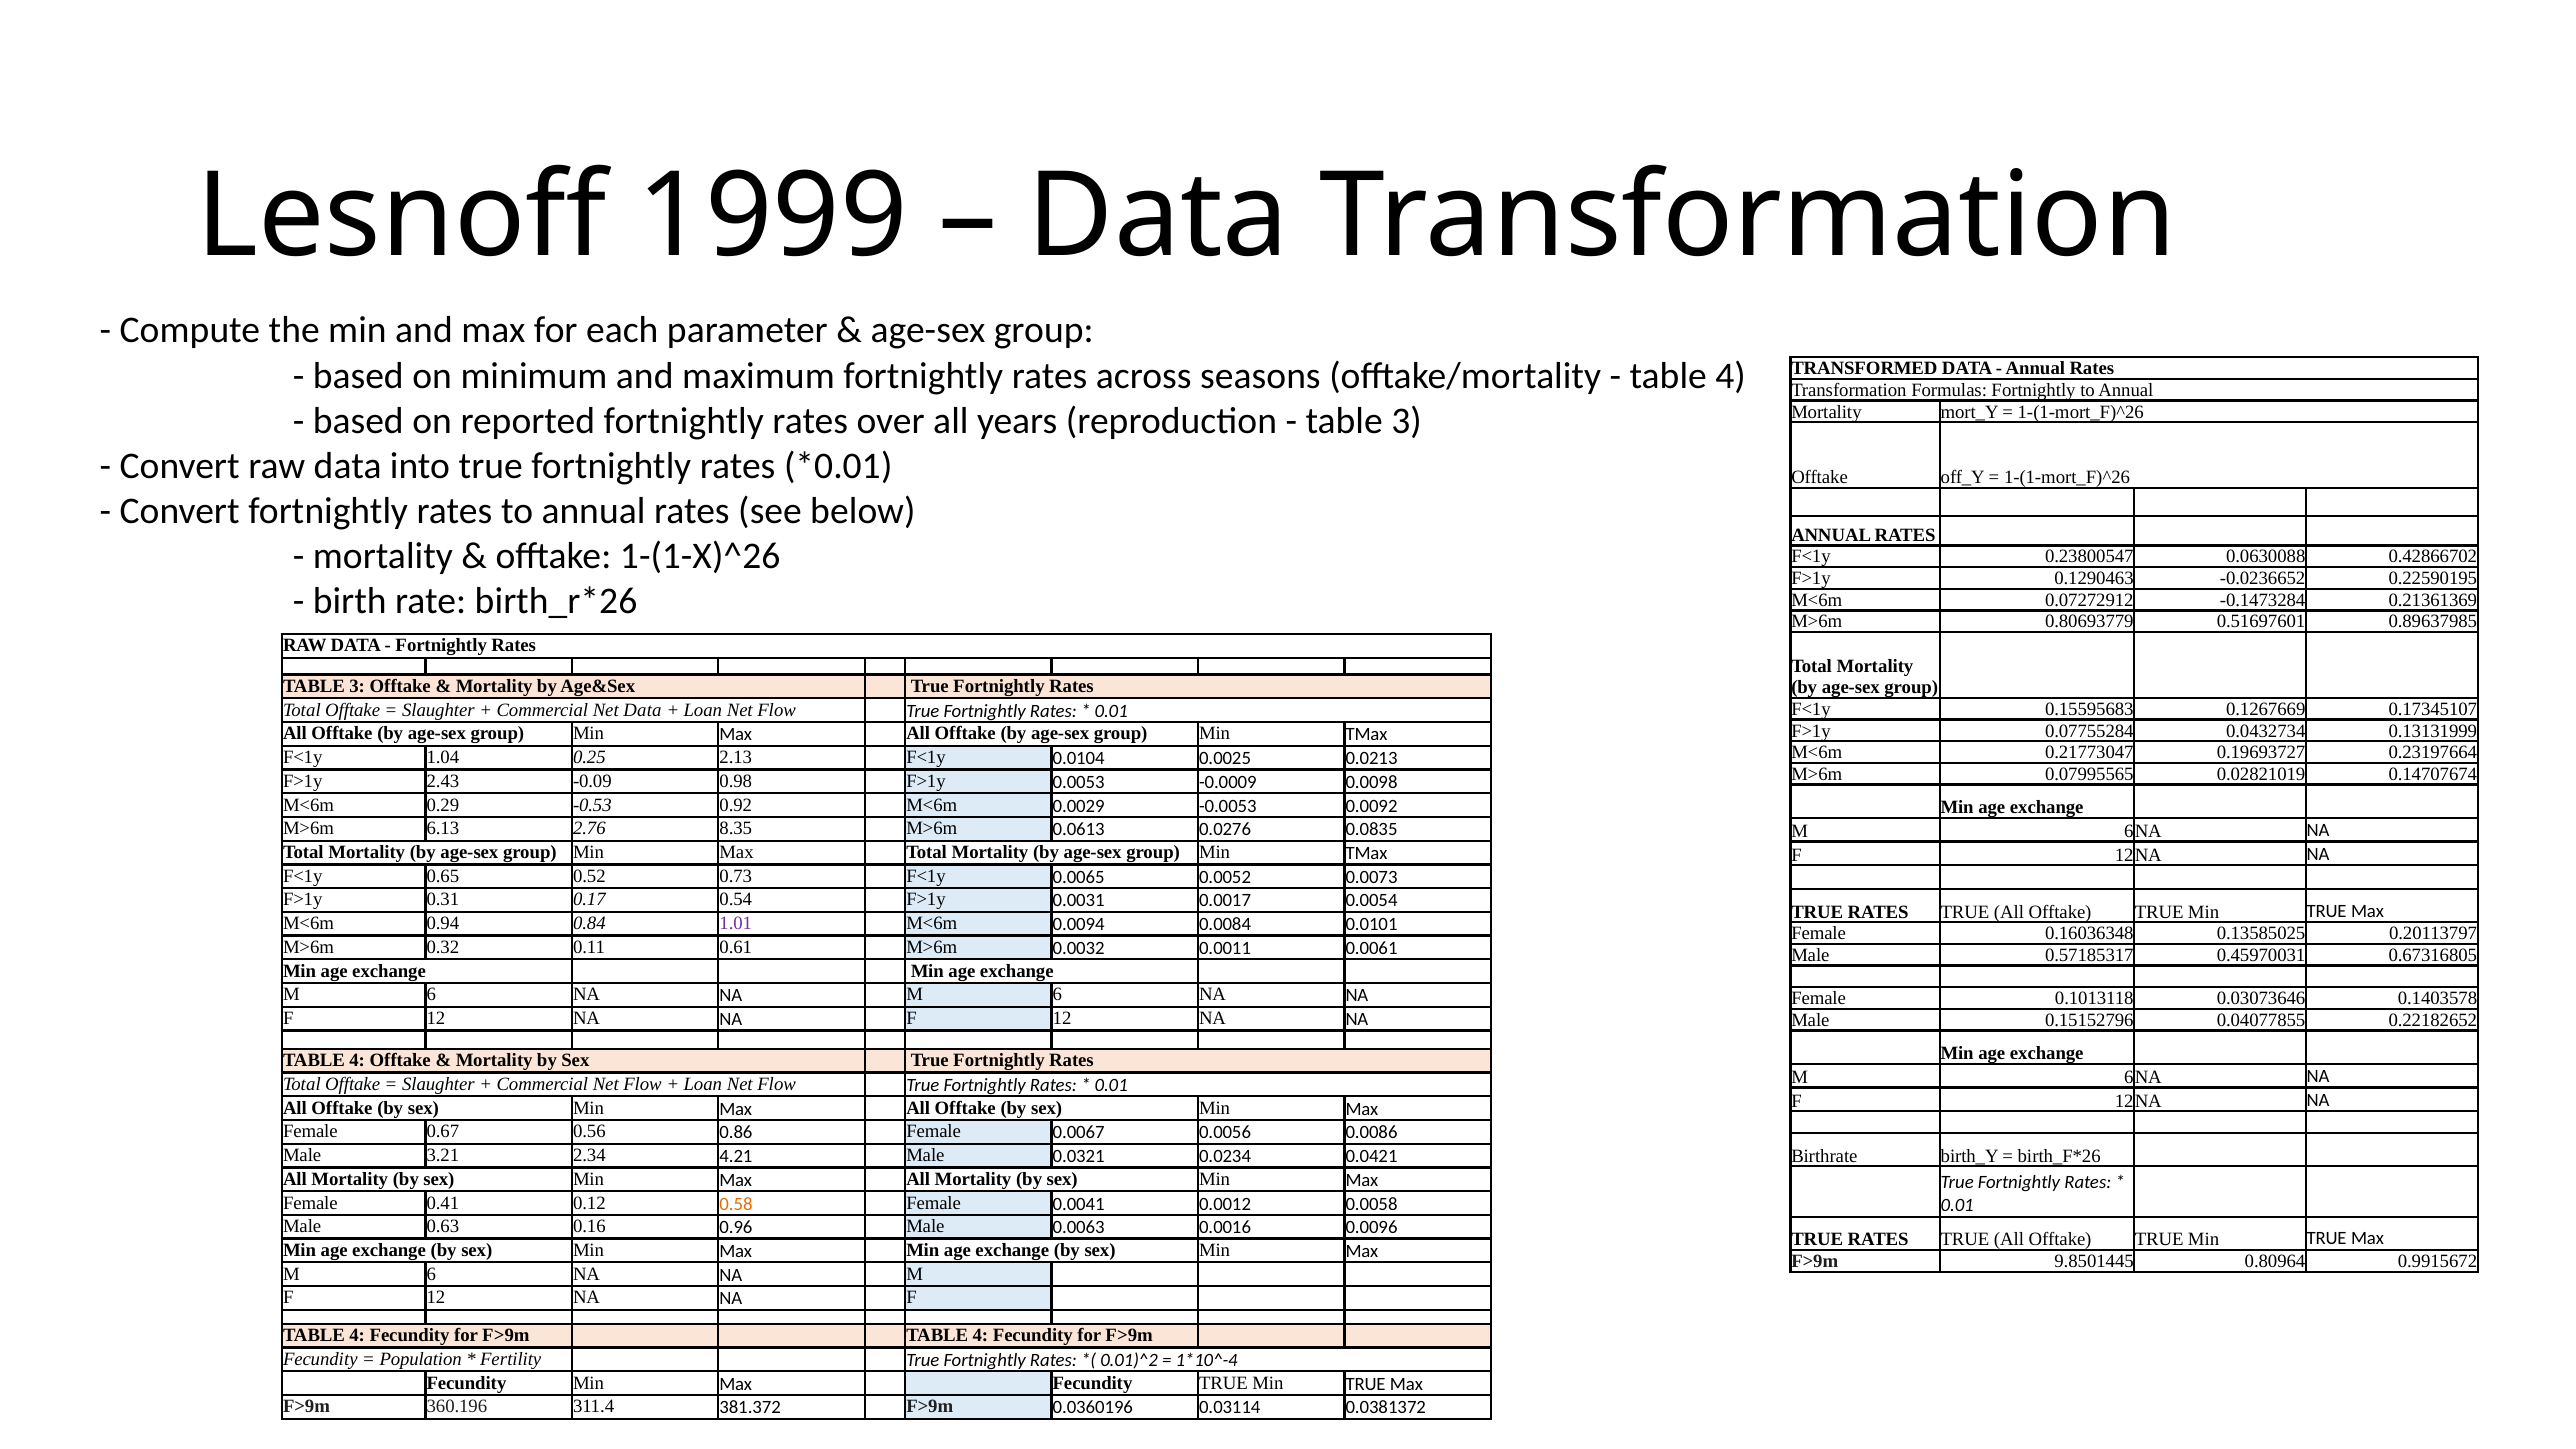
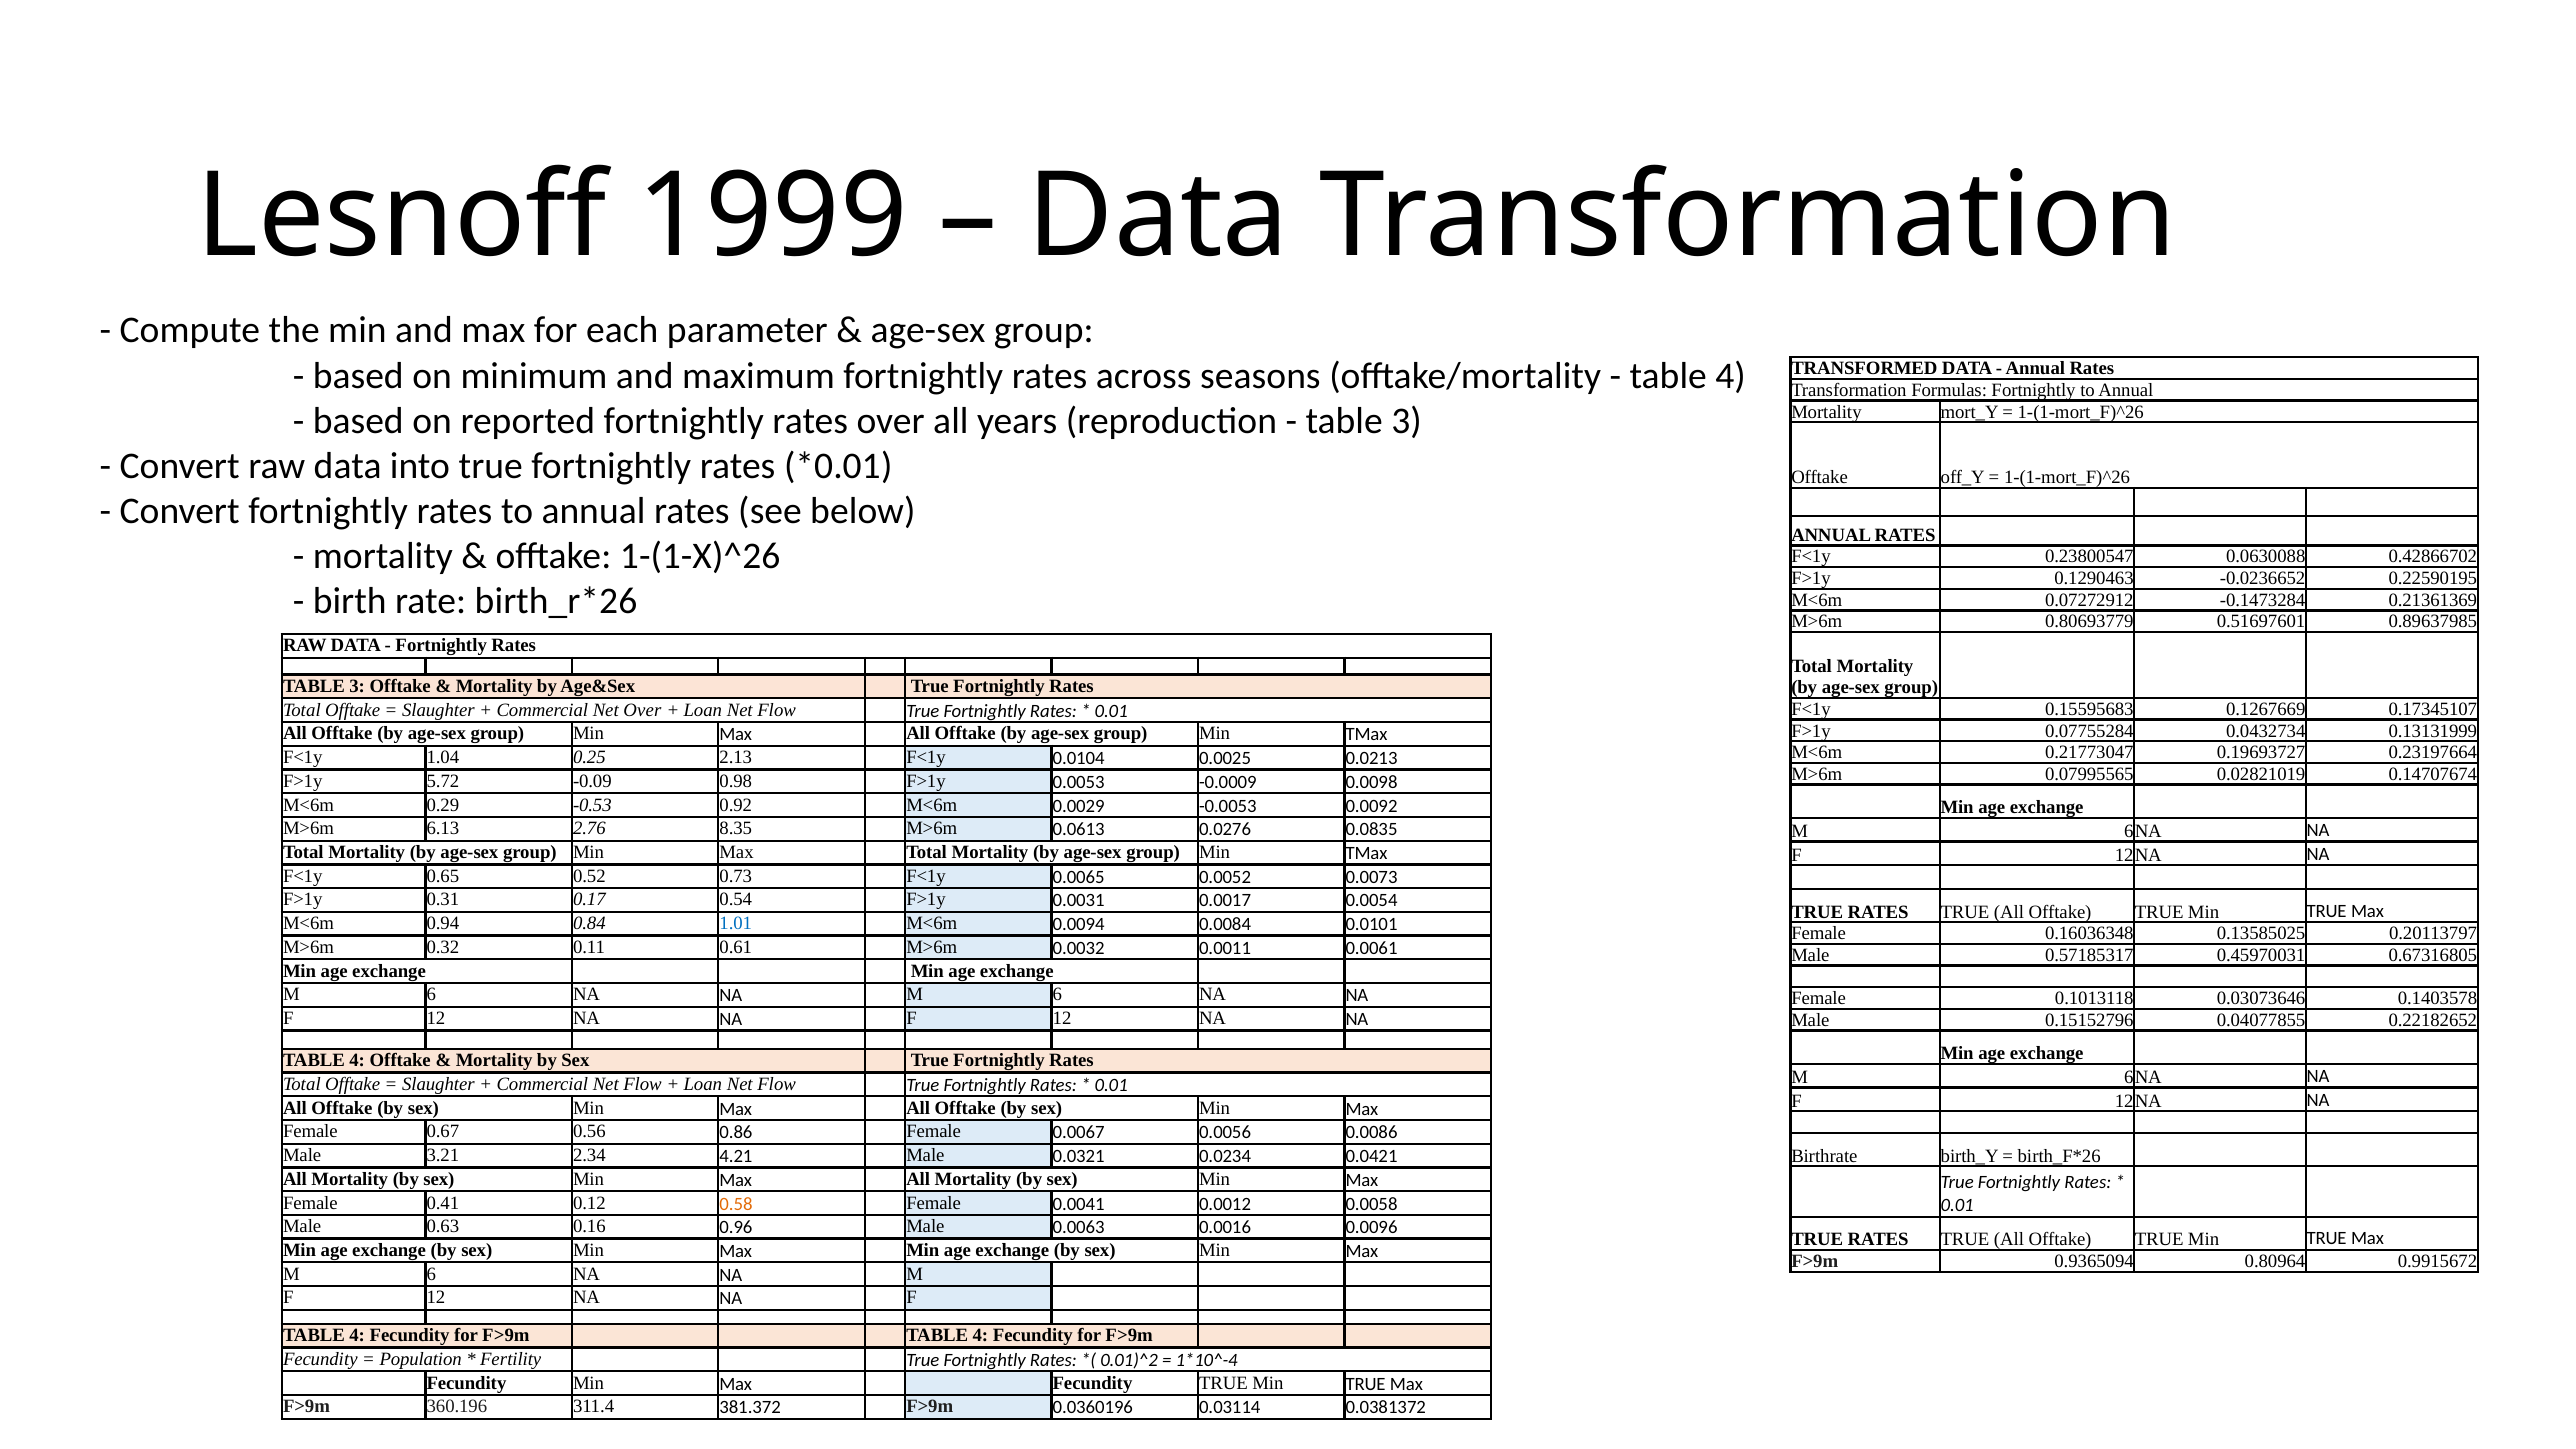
Net Data: Data -> Over (643, 710)
2.43: 2.43 -> 5.72 (443, 781)
1.01 colour: purple -> blue (736, 924)
9.8501445: 9.8501445 -> 0.9365094 (2094, 1261)
